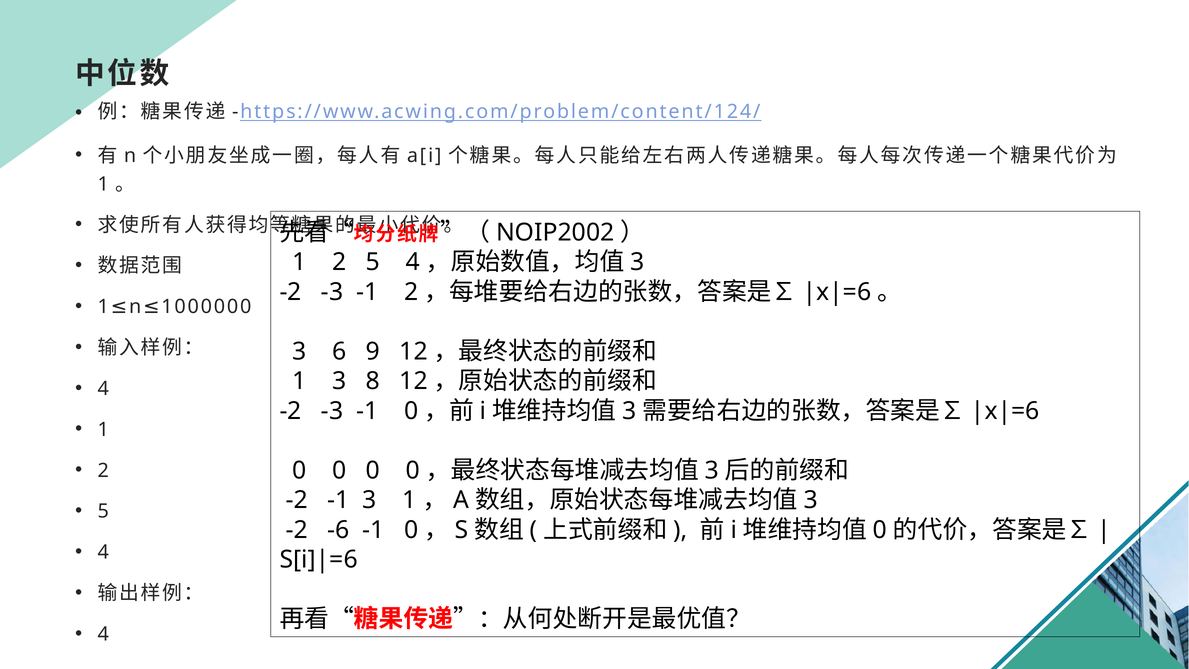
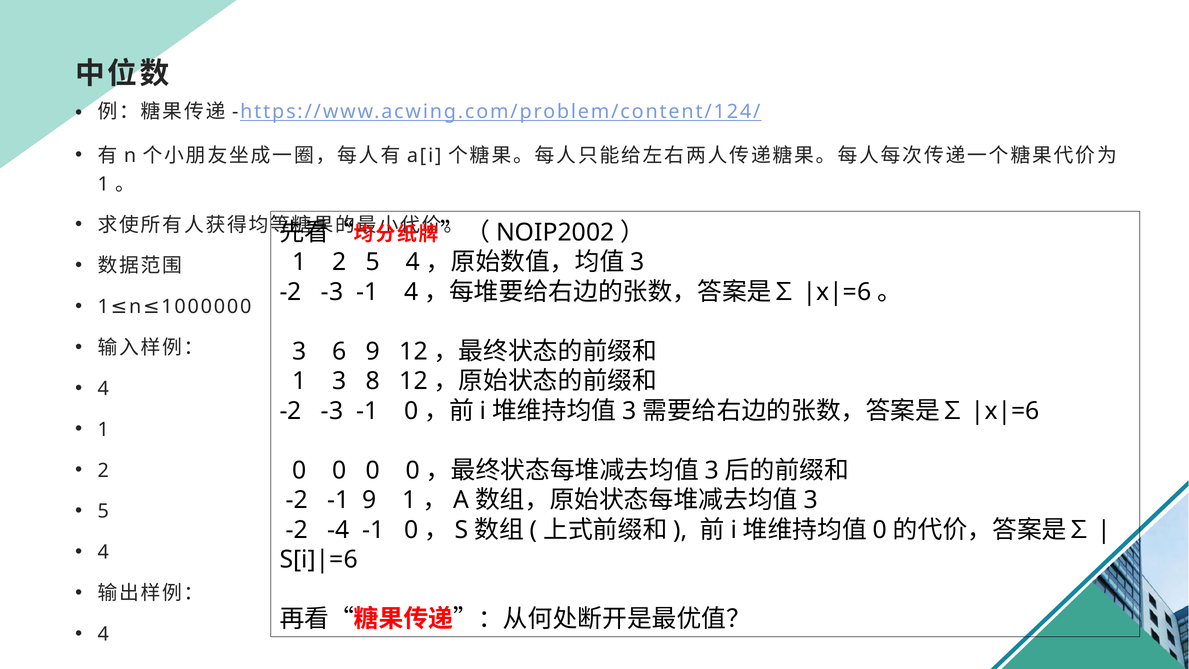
-1 2: 2 -> 4 (411, 292)
-1 3: 3 -> 9 (370, 500)
-6: -6 -> -4 (338, 530)
